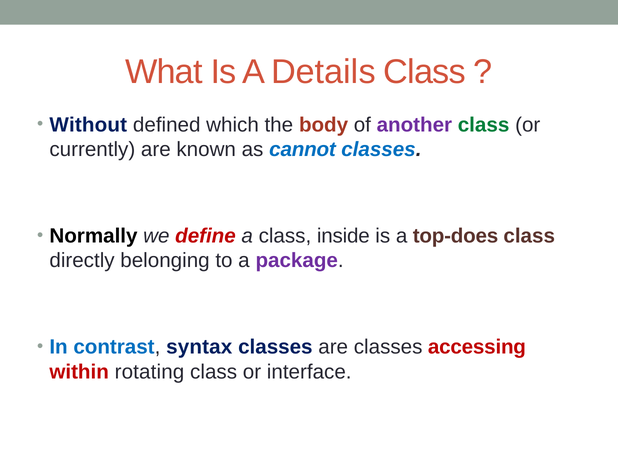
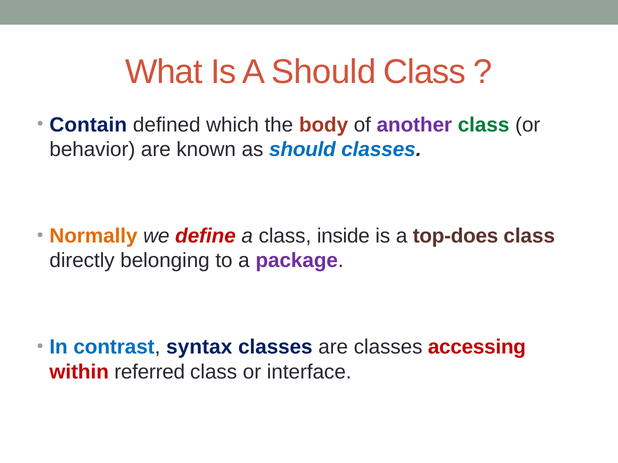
A Details: Details -> Should (324, 72)
Without: Without -> Contain (88, 125)
currently: currently -> behavior (92, 150)
as cannot: cannot -> should (302, 150)
Normally colour: black -> orange (93, 236)
rotating: rotating -> referred (150, 372)
